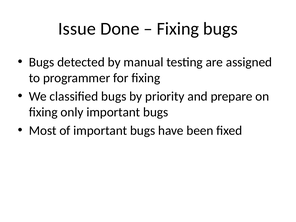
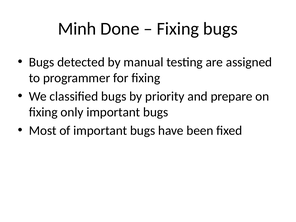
Issue: Issue -> Minh (77, 29)
